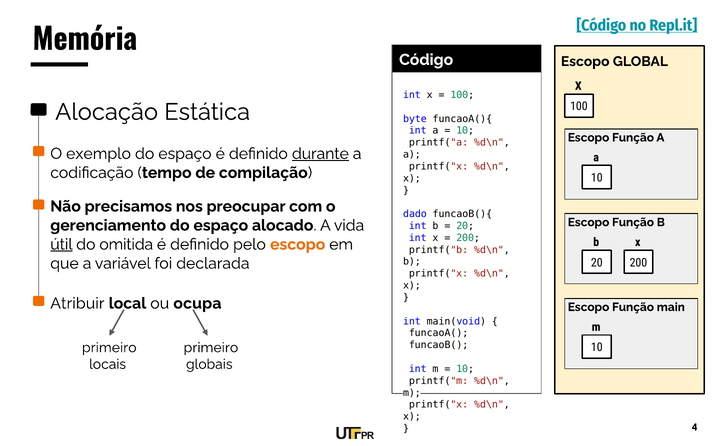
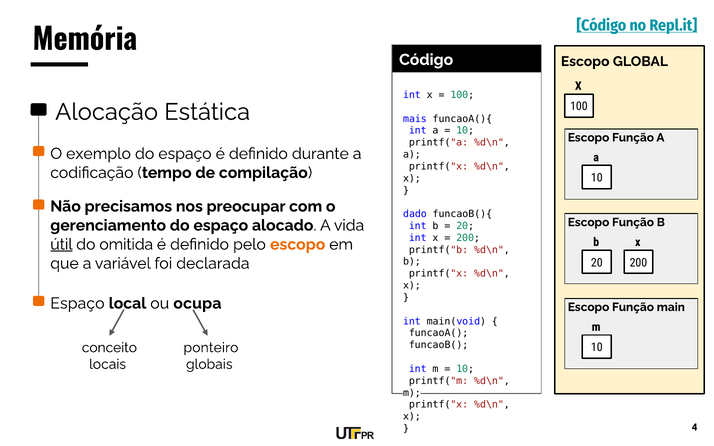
byte: byte -> mais (415, 119)
durante underline: present -> none (320, 154)
Atribuir: Atribuir -> Espaço (77, 304)
primeiro: primeiro -> conceito (109, 348)
primeiro: primeiro -> ponteiro (211, 348)
